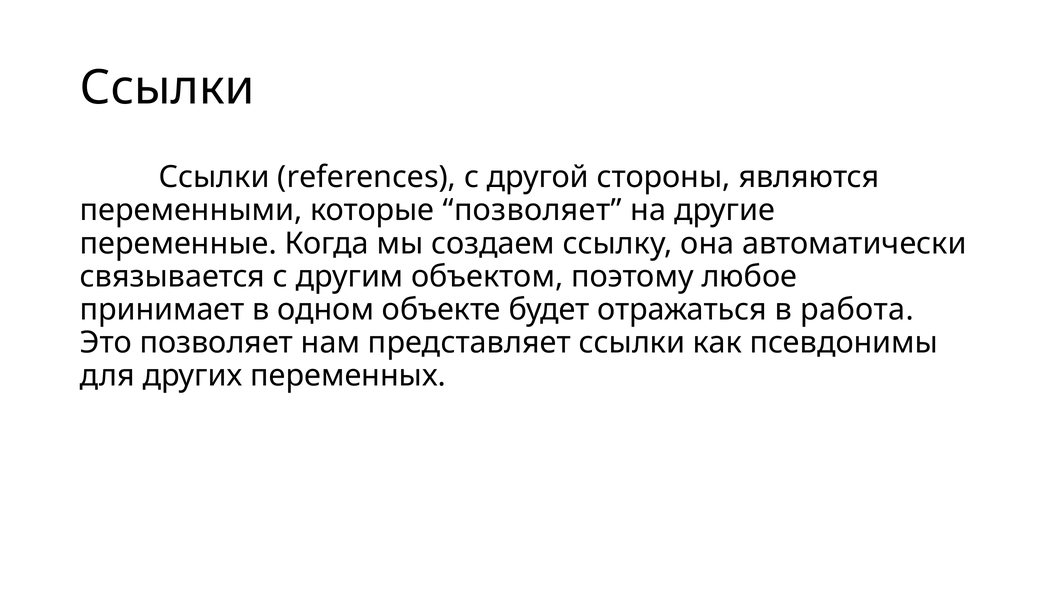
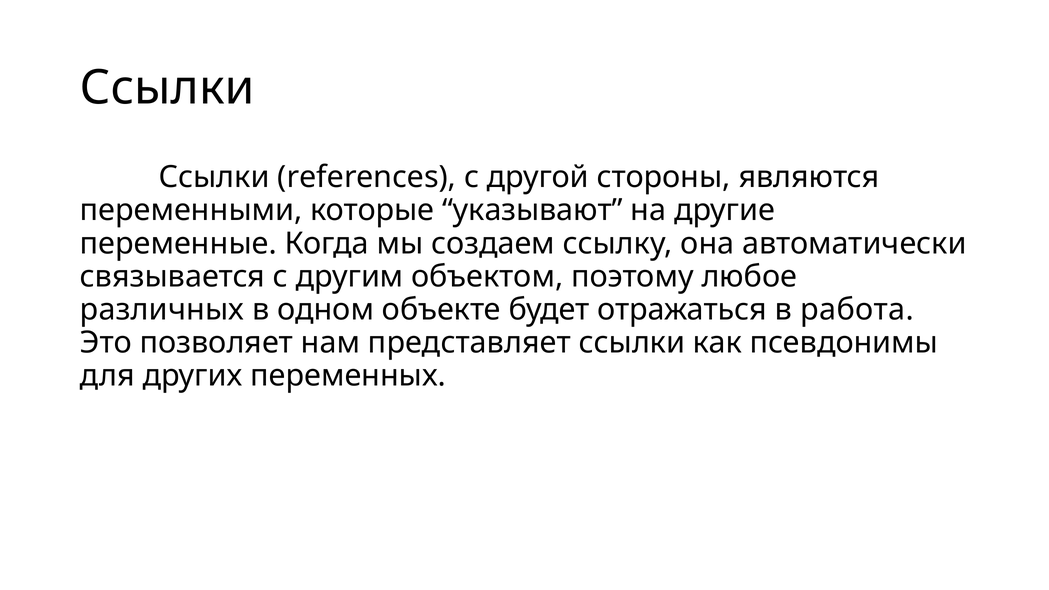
которые позволяет: позволяет -> указывают (532, 210)
принимает: принимает -> различных (162, 310)
